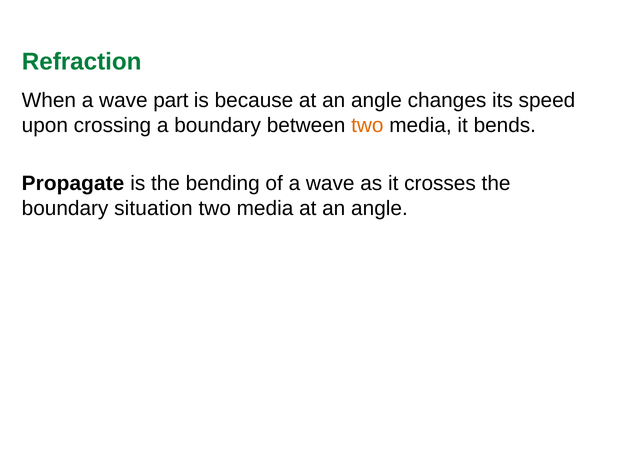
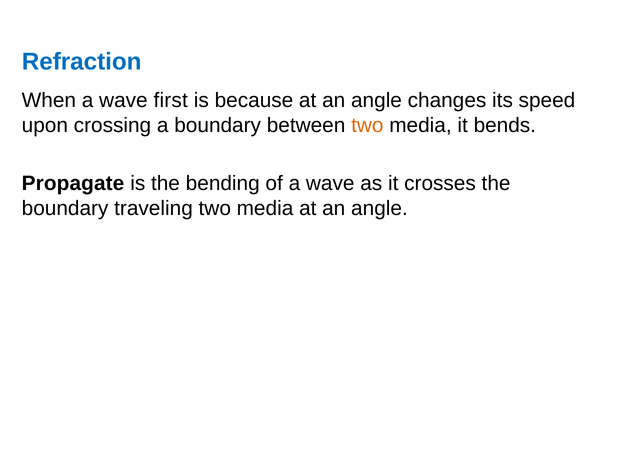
Refraction colour: green -> blue (82, 62)
part: part -> first (171, 100)
situation: situation -> traveling (154, 208)
